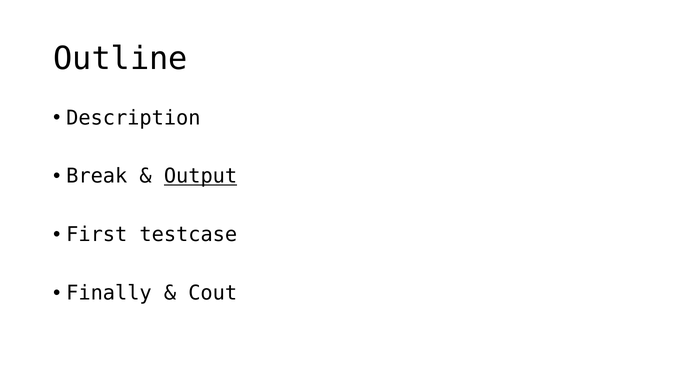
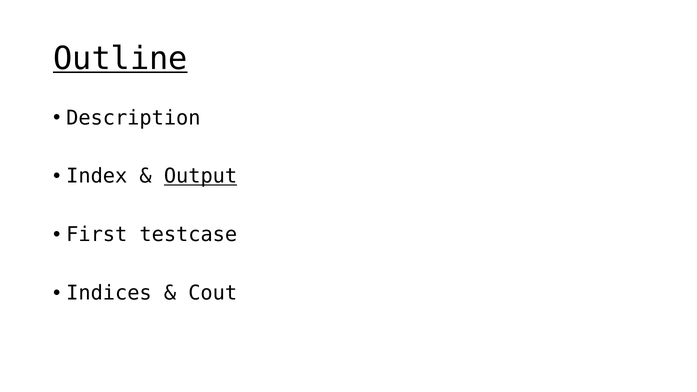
Outline underline: none -> present (120, 59)
Break: Break -> Index (97, 176)
Finally: Finally -> Indices (109, 293)
